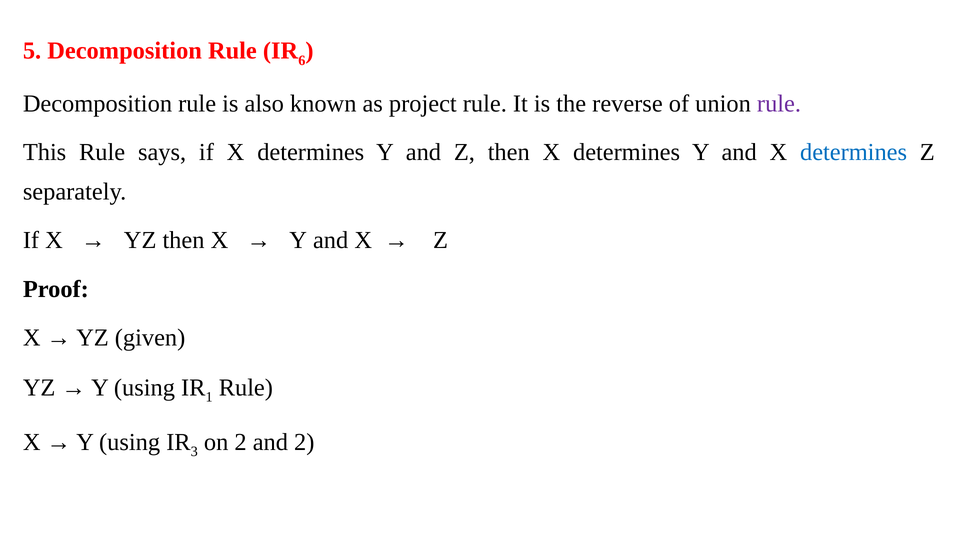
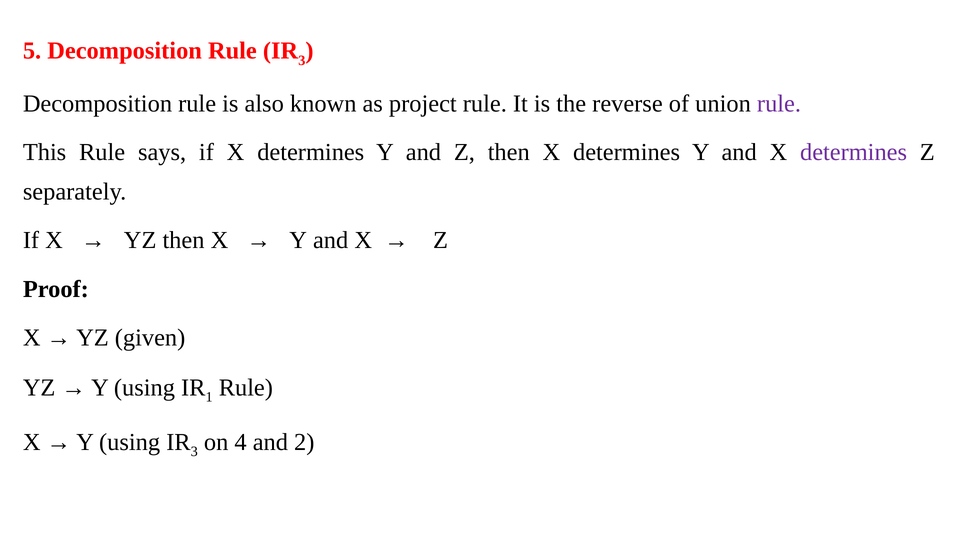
6: 6 -> 3 (302, 60)
determines colour: blue -> purple (854, 152)
on 2: 2 -> 4 (241, 442)
